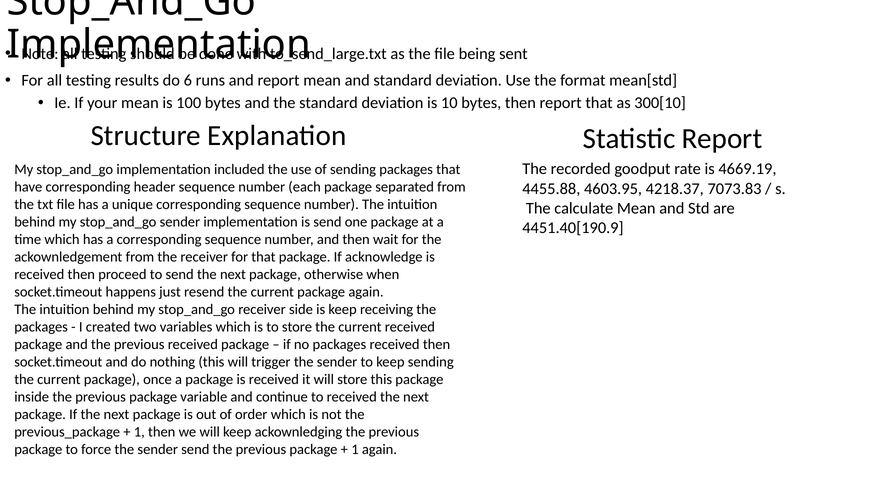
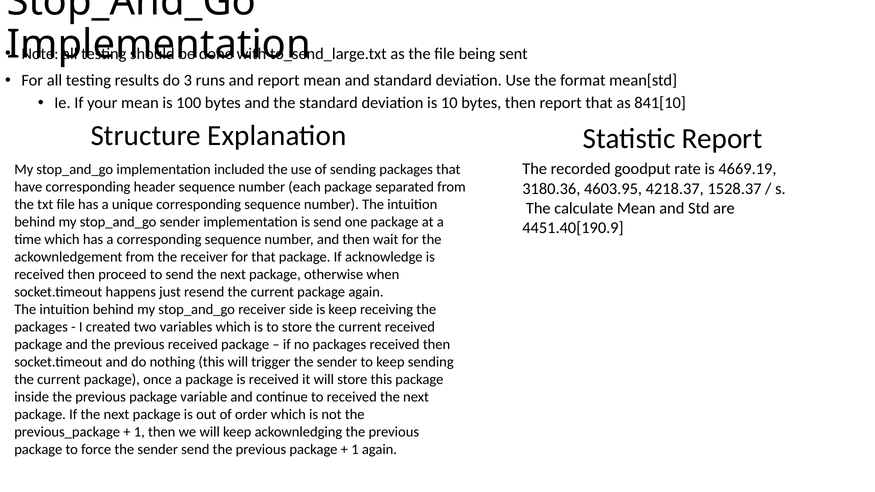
6: 6 -> 3 (188, 81)
300[10: 300[10 -> 841[10 (660, 103)
4455.88: 4455.88 -> 3180.36 (551, 189)
7073.83: 7073.83 -> 1528.37 (735, 189)
